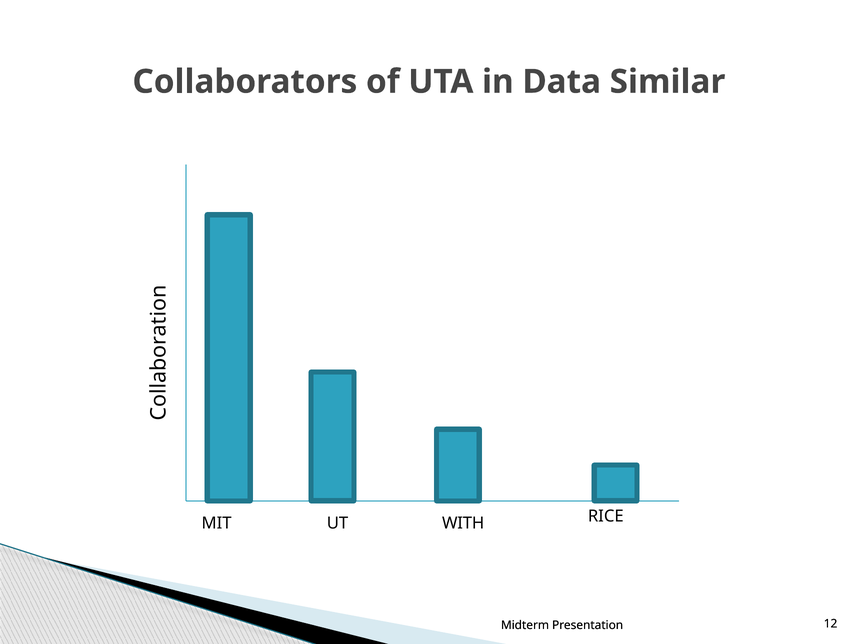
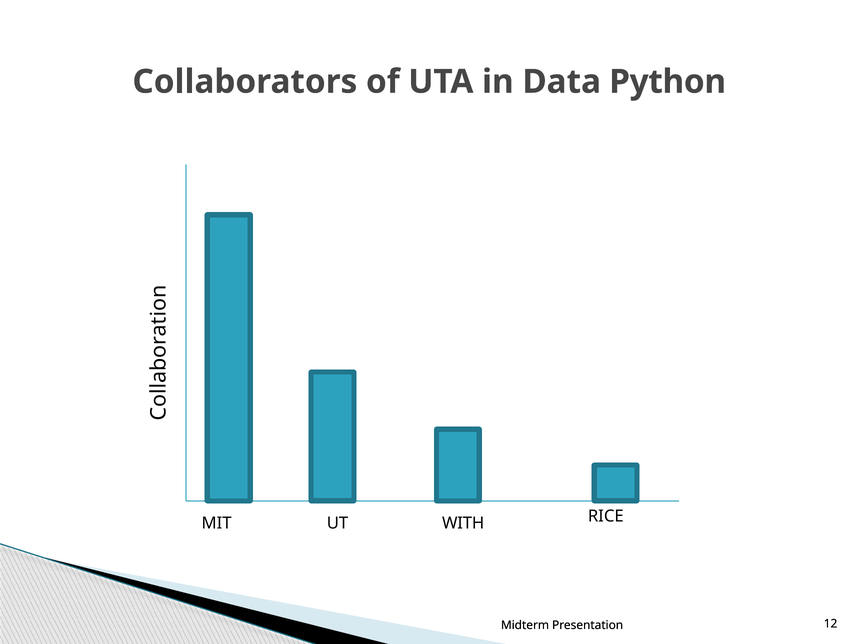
Similar: Similar -> Python (668, 82)
